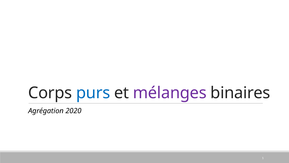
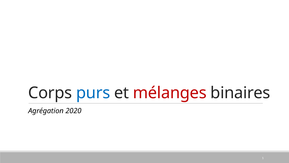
mélanges colour: purple -> red (170, 93)
